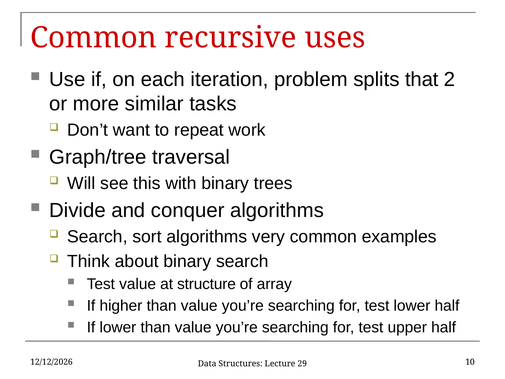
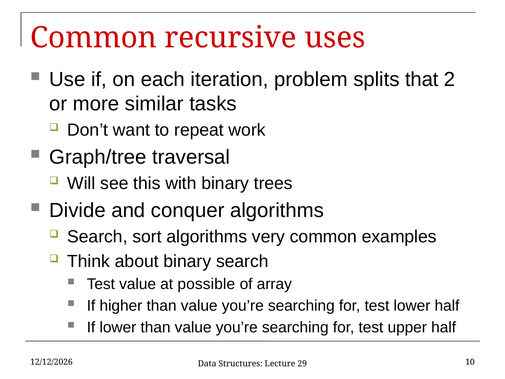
structure: structure -> possible (206, 284)
